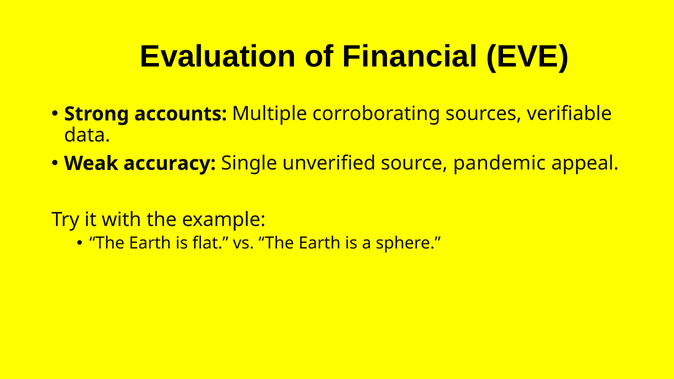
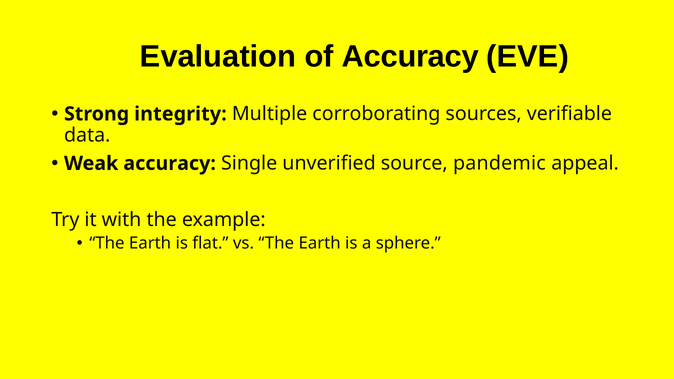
of Financial: Financial -> Accuracy (410, 57)
accounts: accounts -> integrity (180, 114)
